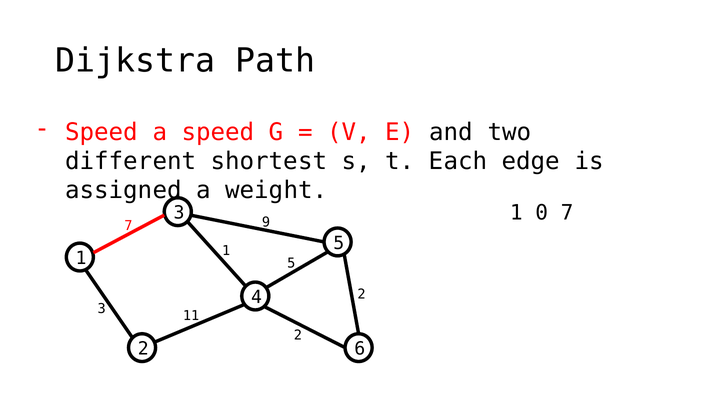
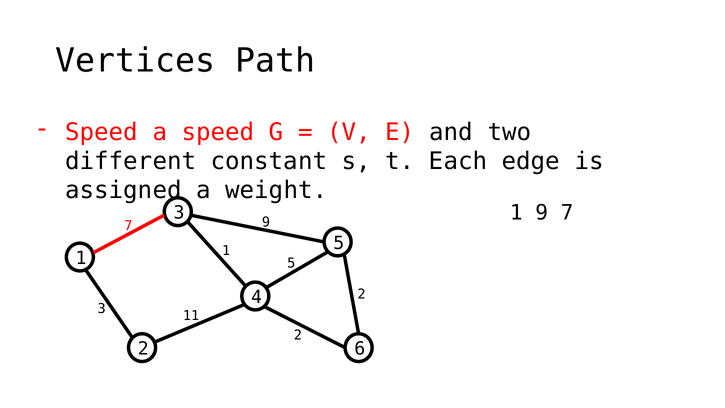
Dijkstra: Dijkstra -> Vertices (135, 61)
shortest: shortest -> constant (269, 161)
1 0: 0 -> 9 (542, 213)
